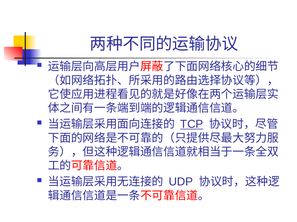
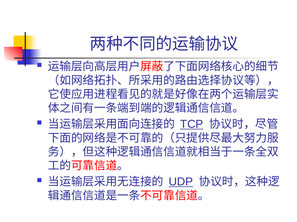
UDP underline: none -> present (181, 182)
